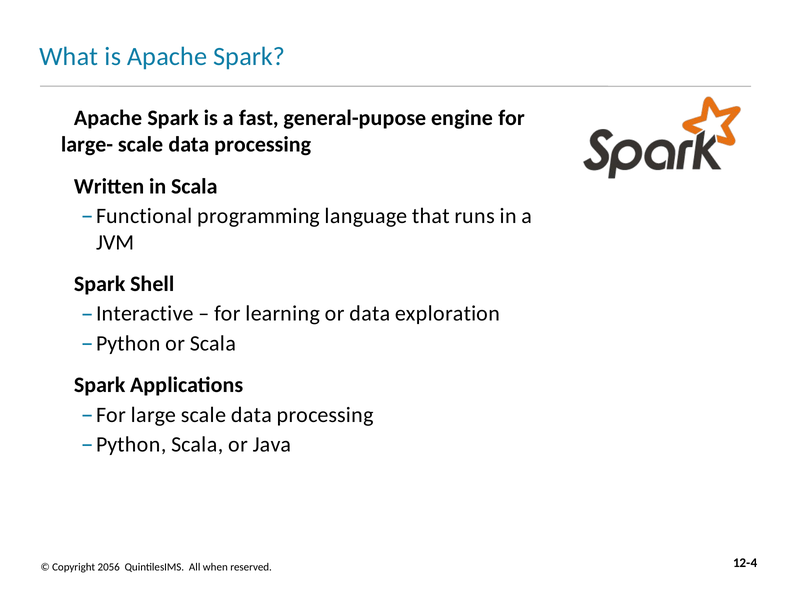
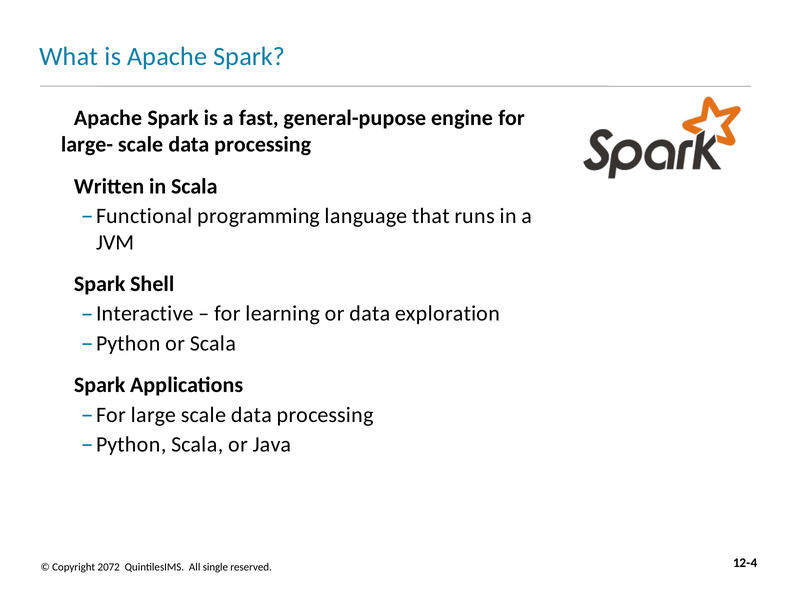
2056: 2056 -> 2072 (109, 567)
when: when -> single (215, 567)
